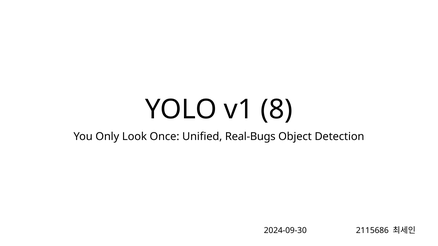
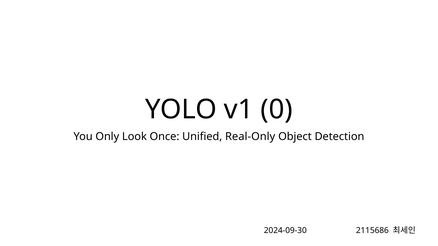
8: 8 -> 0 (277, 109)
Real-Bugs: Real-Bugs -> Real-Only (250, 137)
